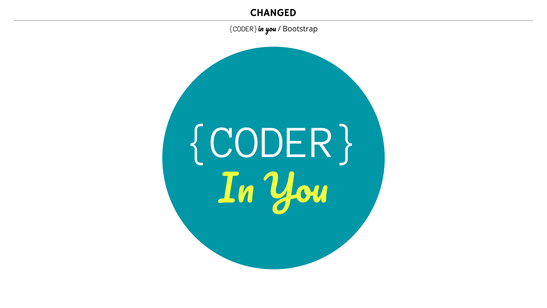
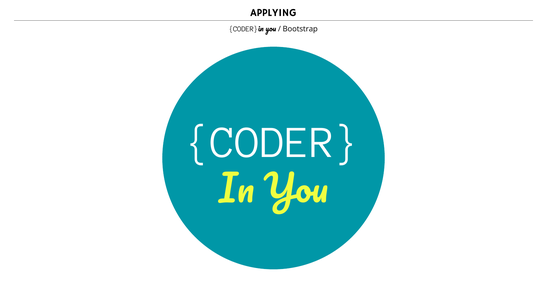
CHANGED: CHANGED -> APPLYING (273, 12)
